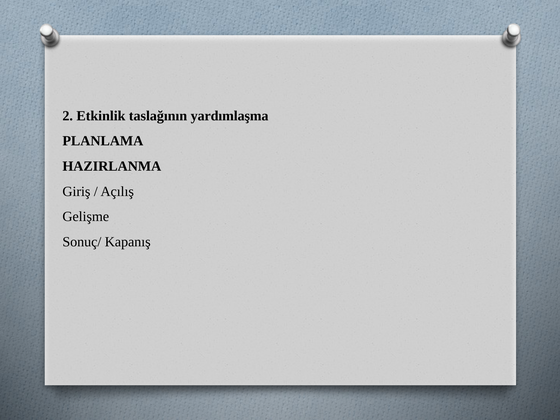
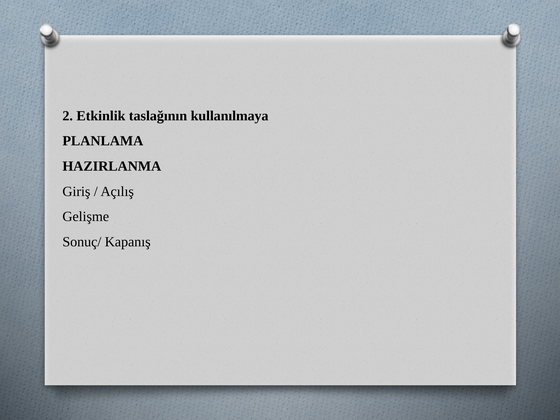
yardımlaşma: yardımlaşma -> kullanılmaya (230, 116)
